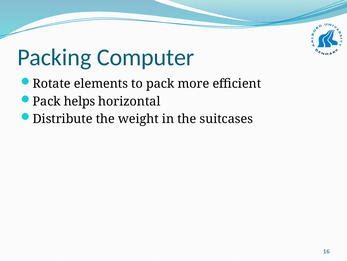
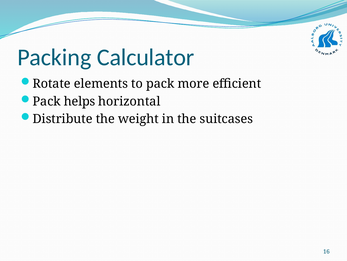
Computer: Computer -> Calculator (146, 57)
